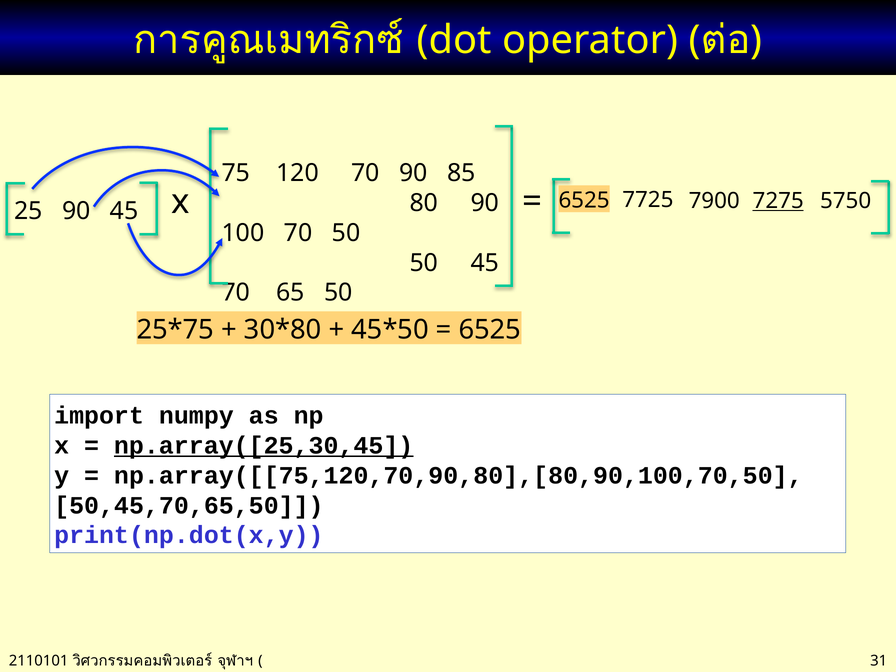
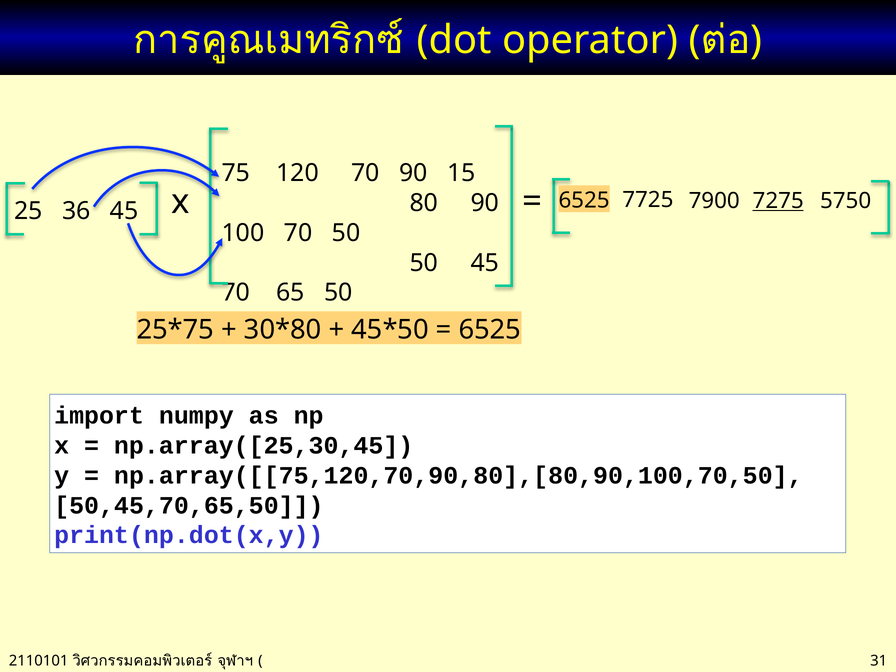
85: 85 -> 15 (461, 173)
25 90: 90 -> 36 (76, 211)
np.array([25,30,45 underline: present -> none (264, 446)
